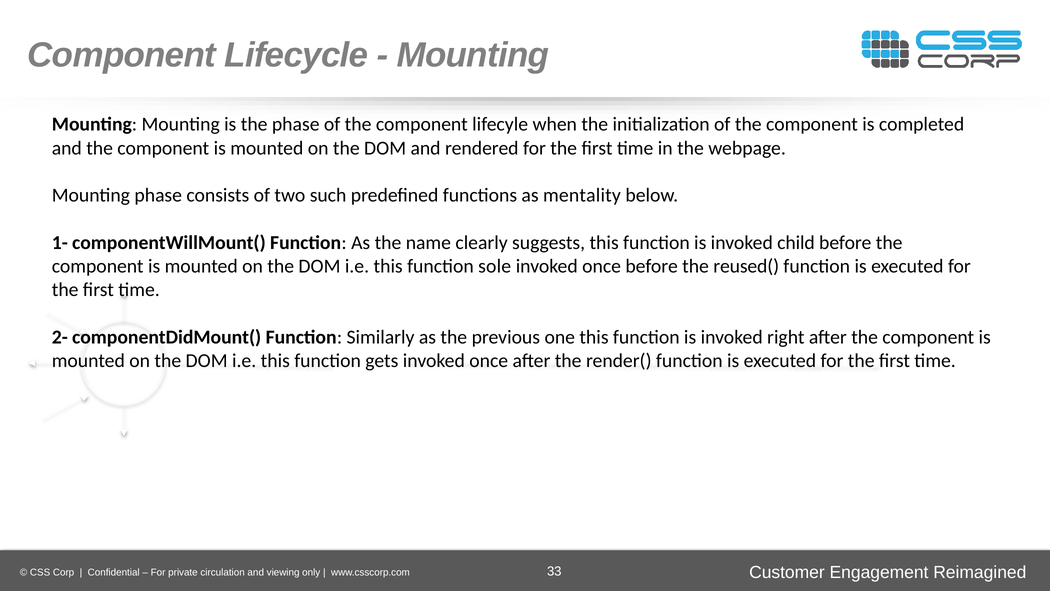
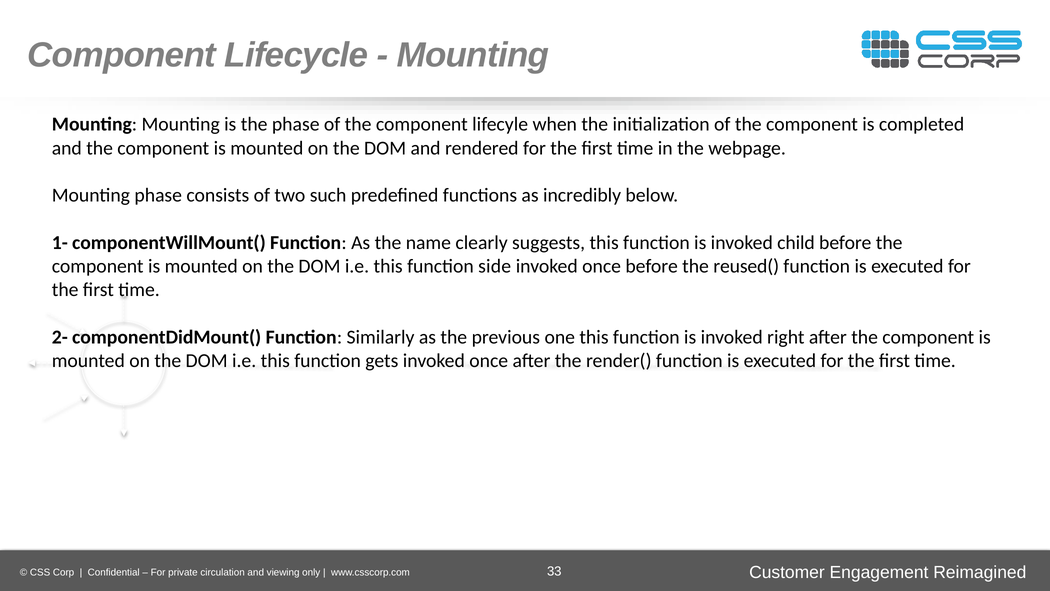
mentality: mentality -> incredibly (582, 195)
sole: sole -> side (495, 266)
